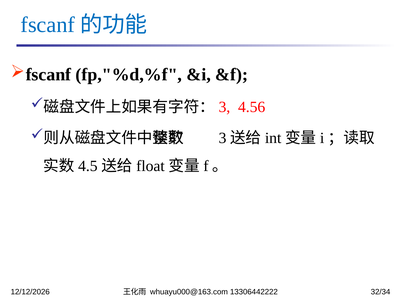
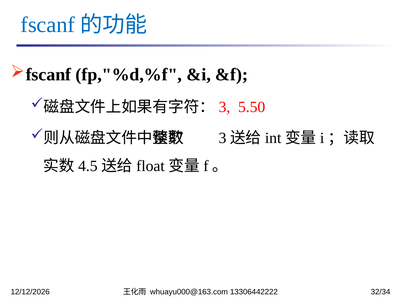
4.56: 4.56 -> 5.50 (252, 107)
